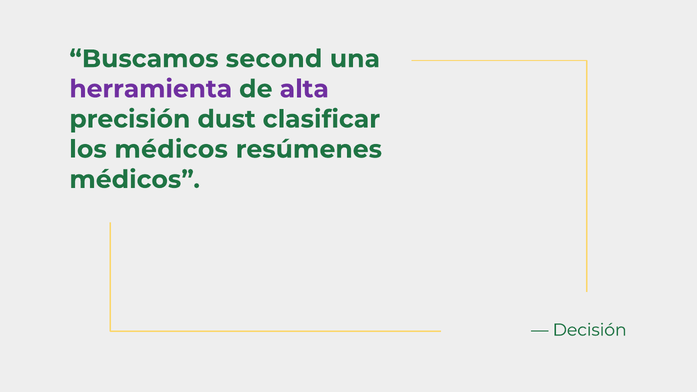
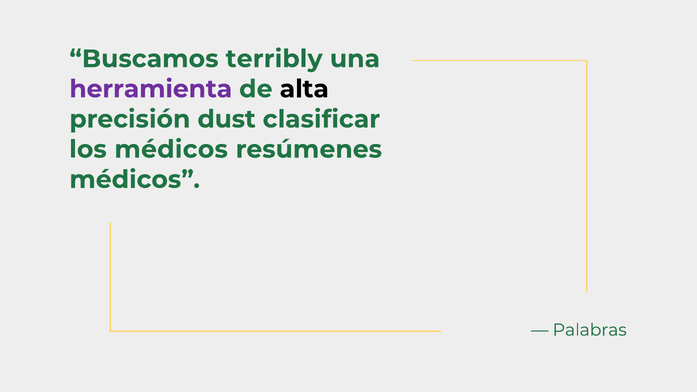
second: second -> terribly (274, 59)
alta colour: purple -> black (304, 89)
Decisión: Decisión -> Palabras (590, 330)
